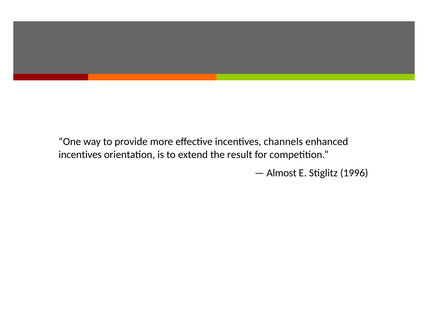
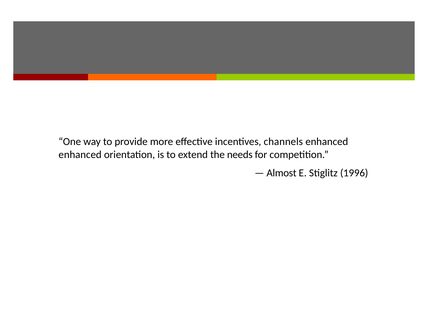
incentives: incentives -> enhanced (80, 155)
result: result -> needs (240, 155)
